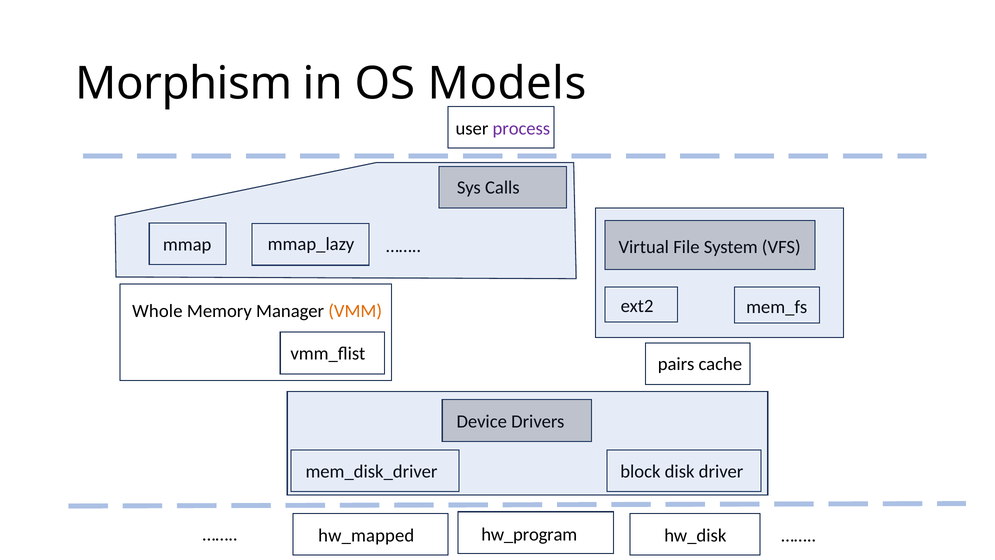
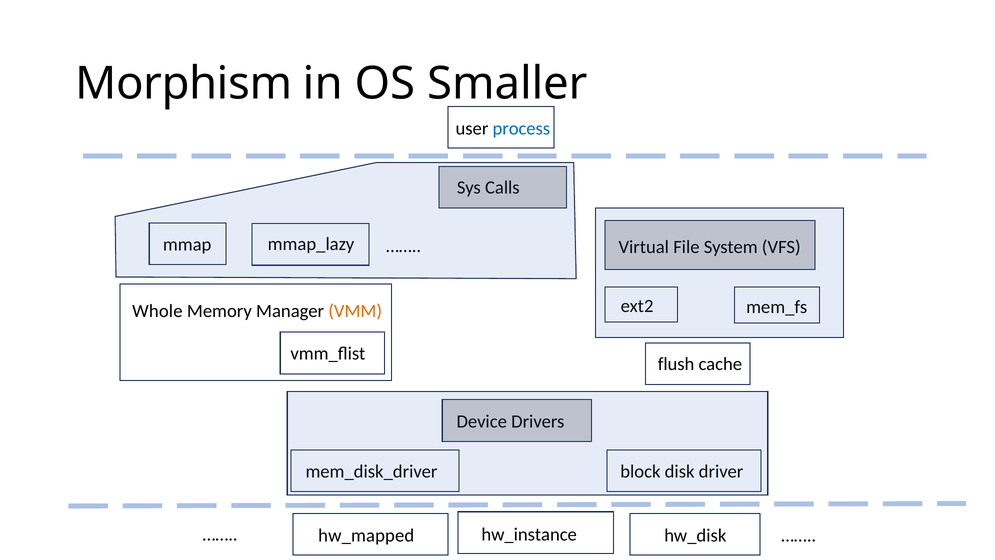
Models: Models -> Smaller (507, 84)
process colour: purple -> blue (521, 129)
pairs: pairs -> flush (676, 364)
hw_program: hw_program -> hw_instance (529, 534)
